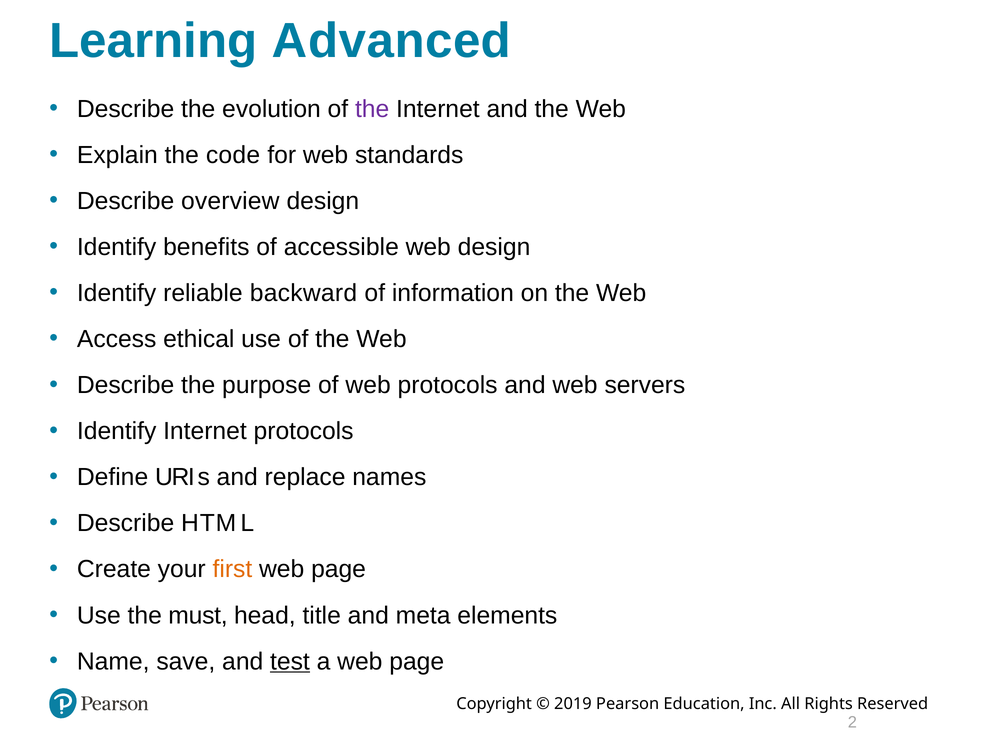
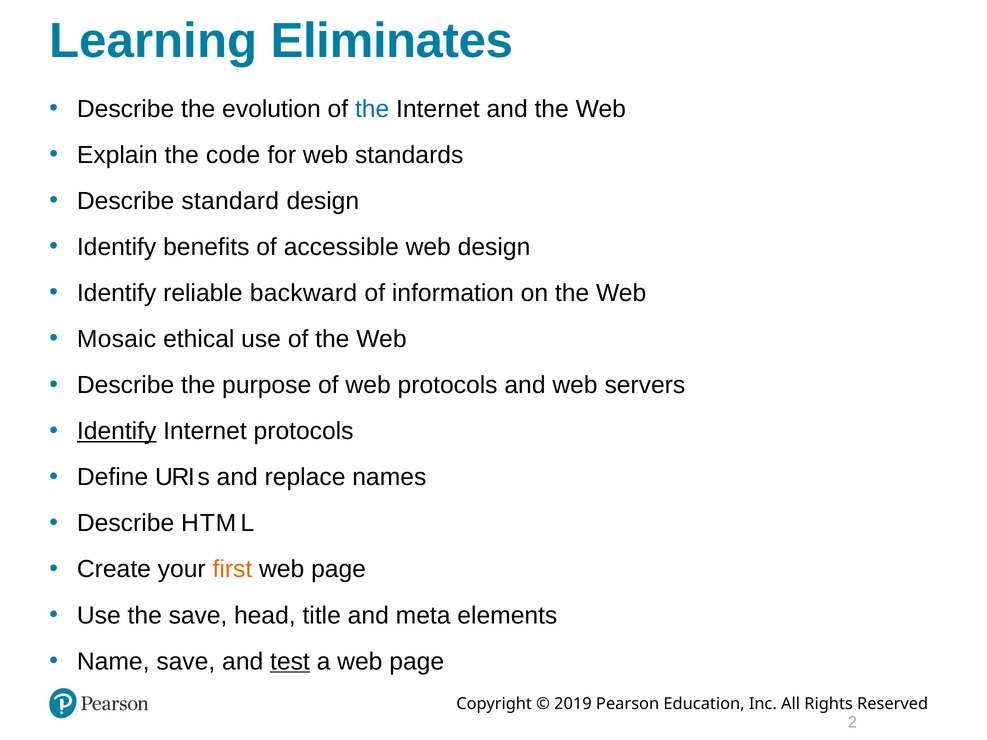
Advanced: Advanced -> Eliminates (392, 41)
the colour: purple -> blue (372, 109)
overview: overview -> standard (230, 201)
Access: Access -> Mosaic (117, 339)
Identify underline: none -> present (117, 431)
the must: must -> save (198, 616)
